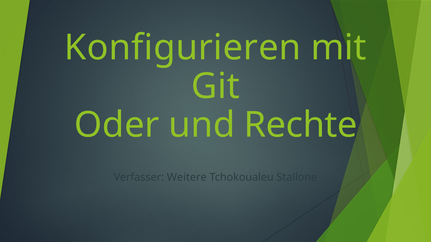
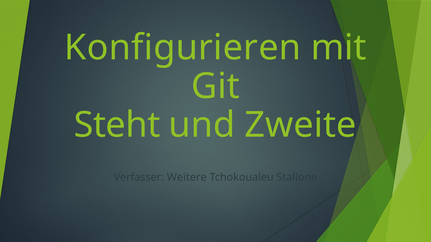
Oder: Oder -> Steht (117, 125)
Rechte: Rechte -> Zweite (300, 125)
